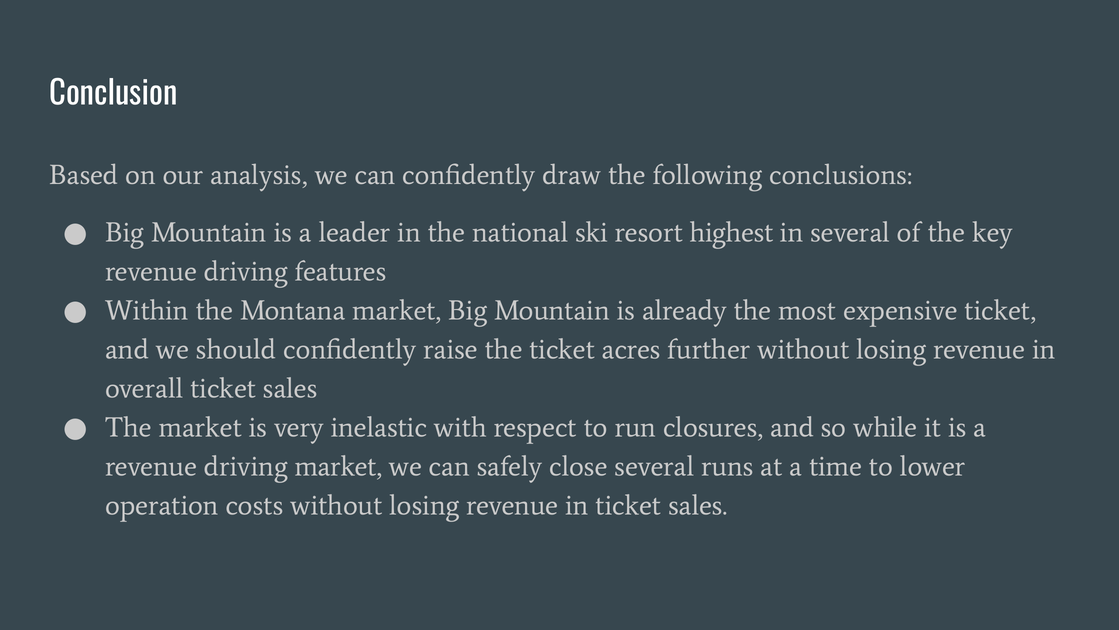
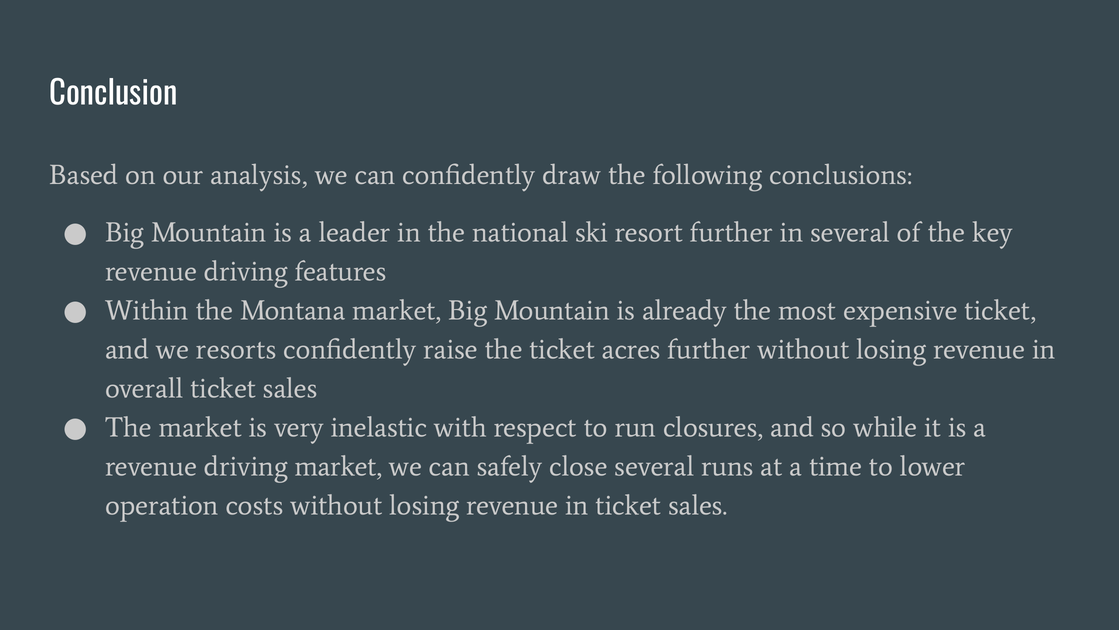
resort highest: highest -> further (731, 232)
should: should -> resorts (236, 349)
